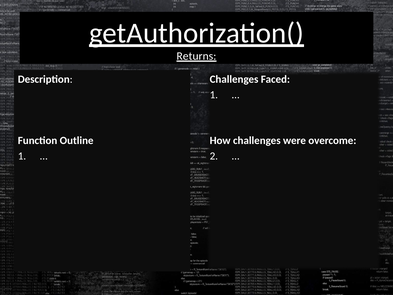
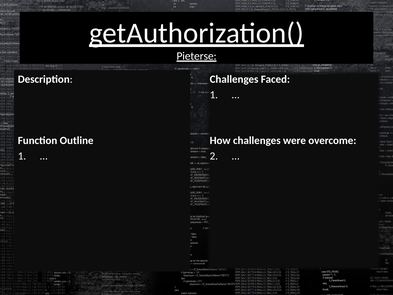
Returns: Returns -> Pieterse (197, 56)
